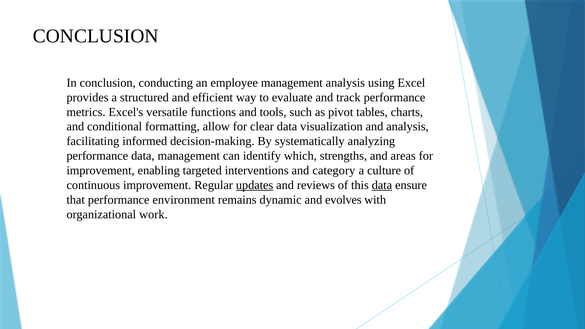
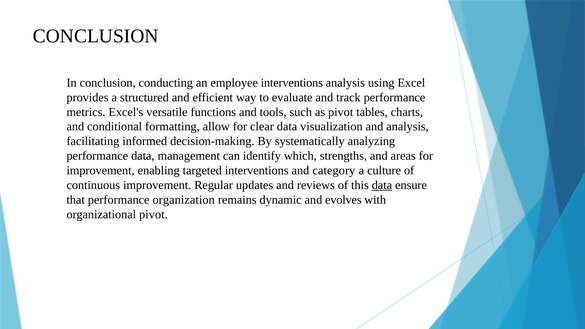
employee management: management -> interventions (292, 83)
updates underline: present -> none (255, 185)
environment: environment -> organization (184, 200)
organizational work: work -> pivot (153, 214)
